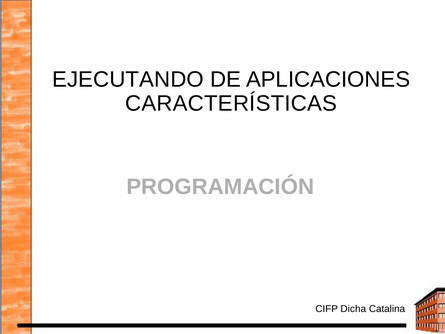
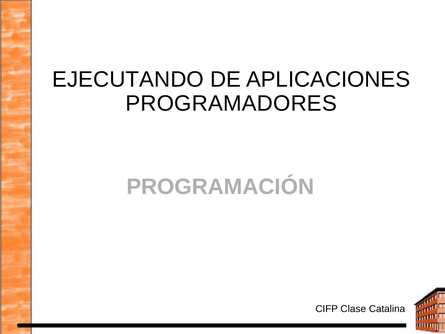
CARACTERÍSTICAS: CARACTERÍSTICAS -> PROGRAMADORES (231, 103)
Dicha: Dicha -> Clase (353, 309)
